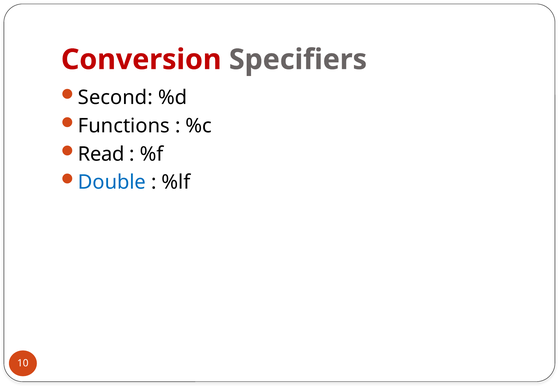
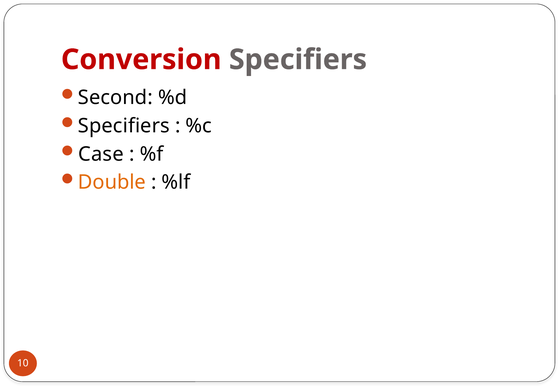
Functions: Functions -> Specifiers (124, 126)
Read: Read -> Case (101, 154)
Double colour: blue -> orange (112, 182)
